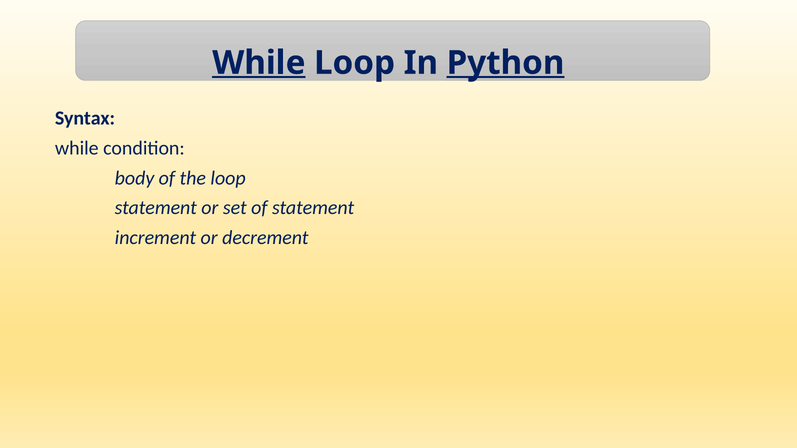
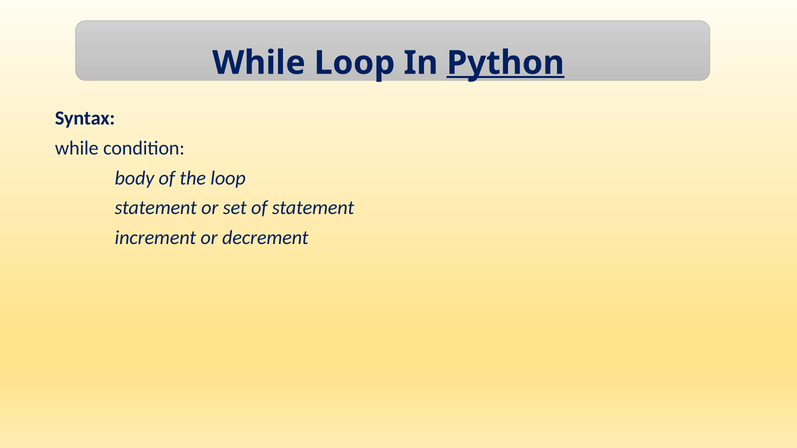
While underline: present -> none (259, 63)
